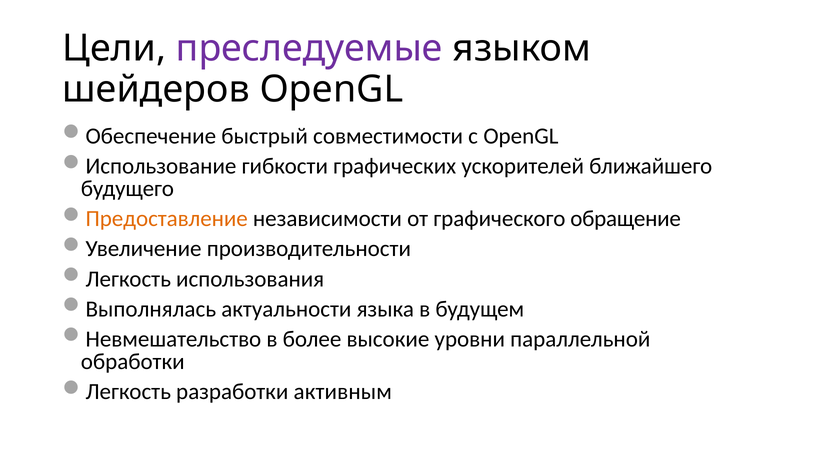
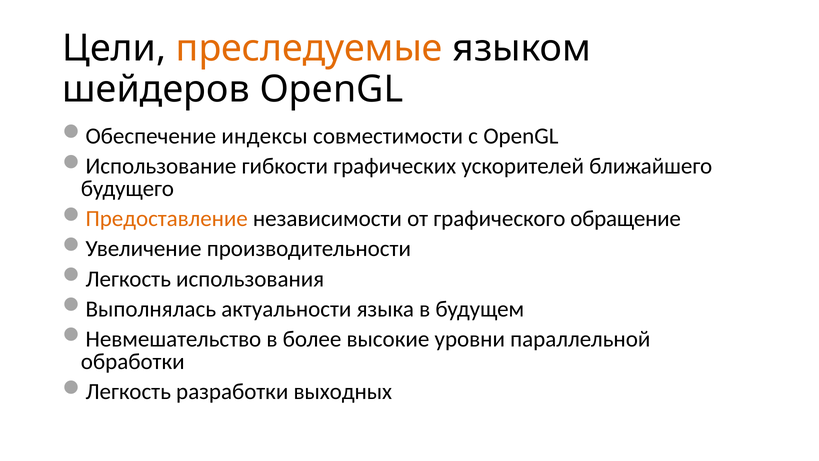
преследуемые colour: purple -> orange (309, 49)
быстрый: быстрый -> индексы (265, 136)
активным: активным -> выходных (343, 391)
